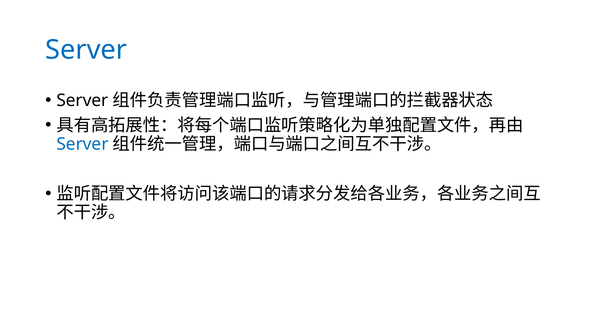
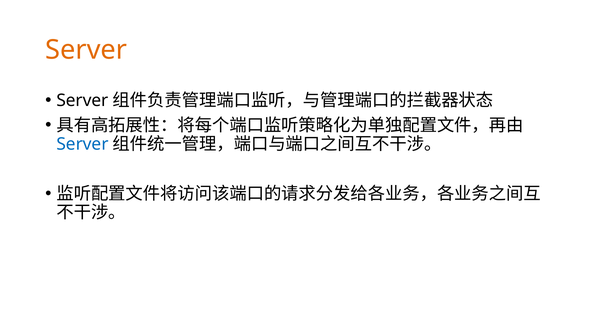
Server colour: blue -> orange (86, 50)
